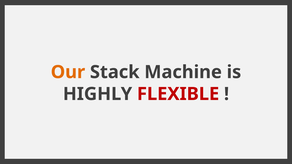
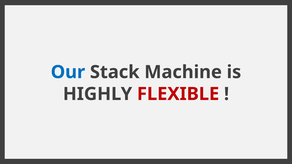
Our colour: orange -> blue (68, 72)
